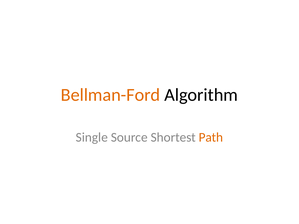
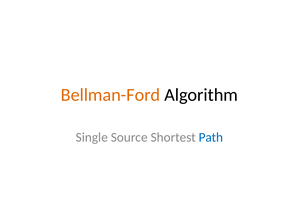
Path colour: orange -> blue (211, 137)
